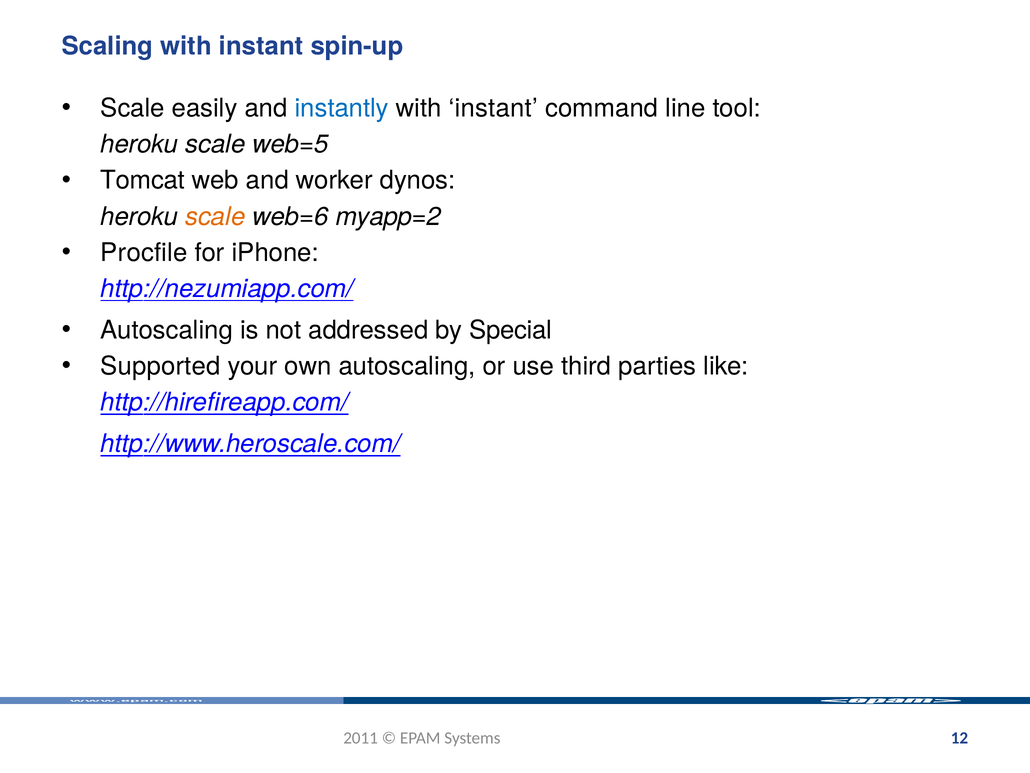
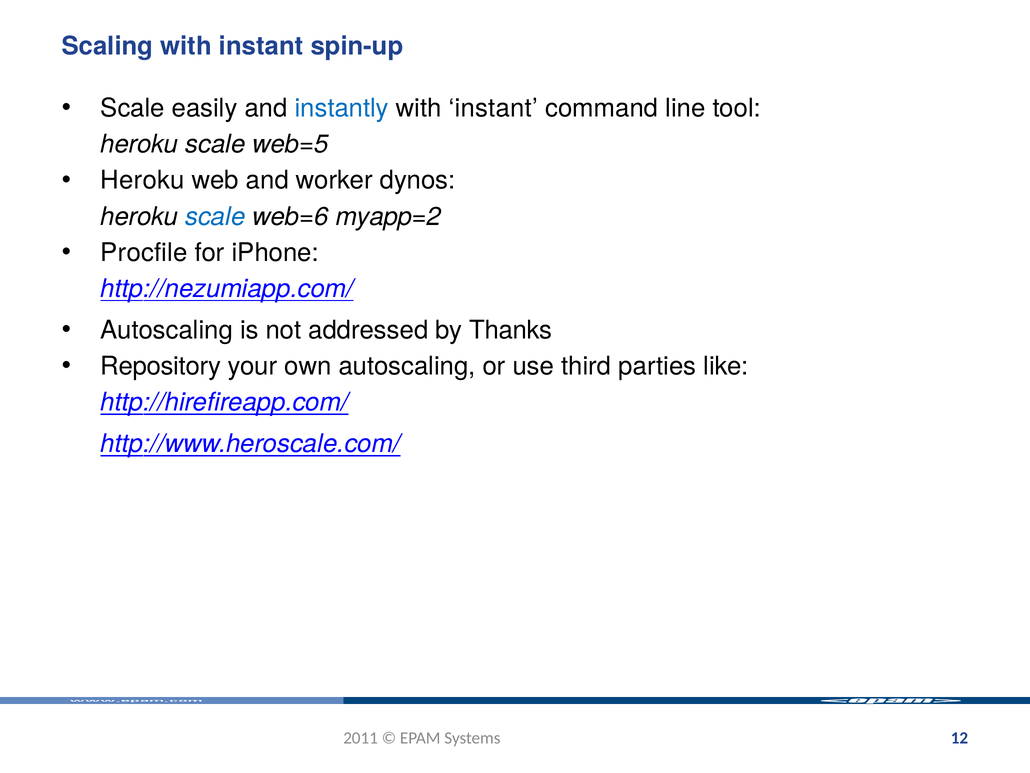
Tomcat: Tomcat -> Heroku (142, 180)
scale colour: orange -> blue (215, 216)
Special: Special -> Thanks (511, 330)
Supported: Supported -> Repository (161, 366)
